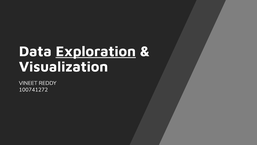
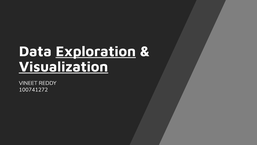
Visualization underline: none -> present (64, 67)
